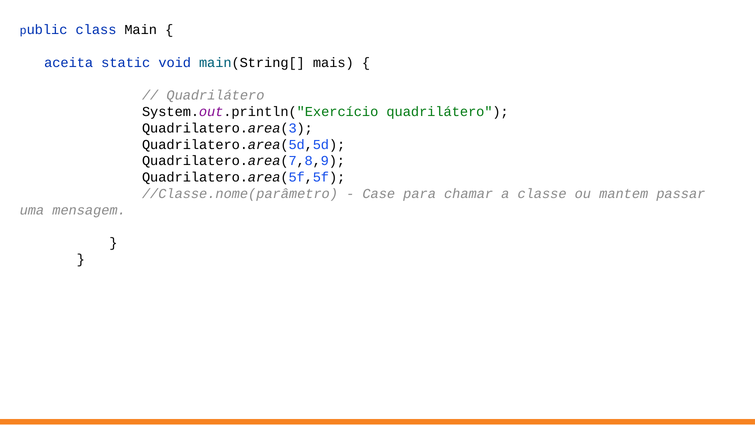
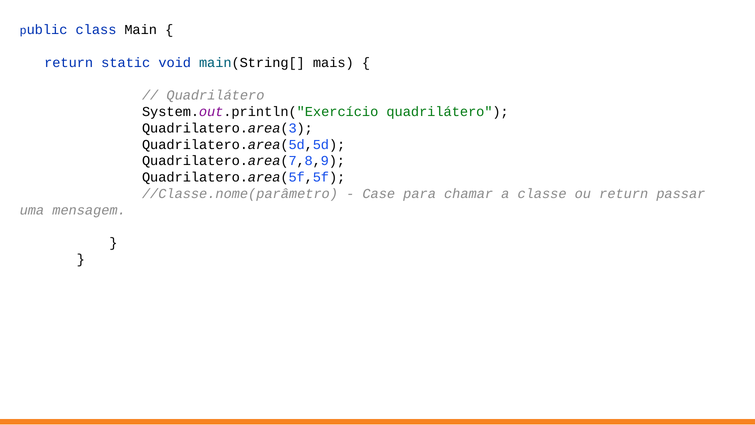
aceita: aceita -> return (69, 63)
ou mantem: mantem -> return (624, 194)
